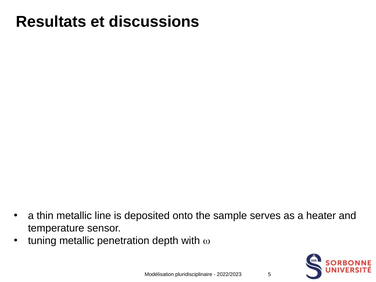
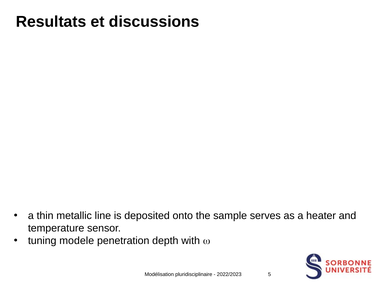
tuning metallic: metallic -> modele (77, 241)
